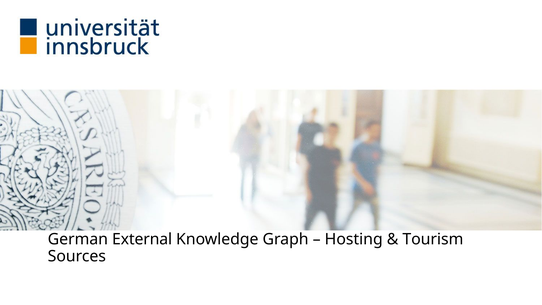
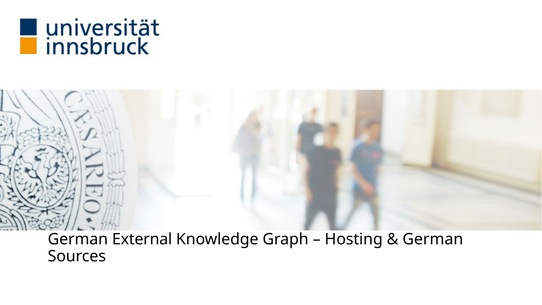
Tourism: Tourism -> German (433, 239)
